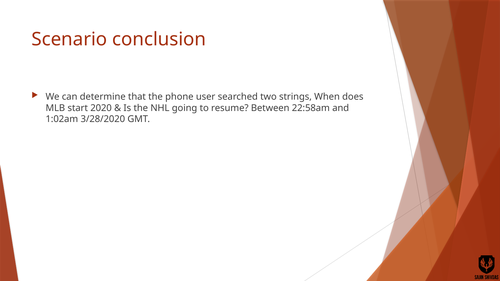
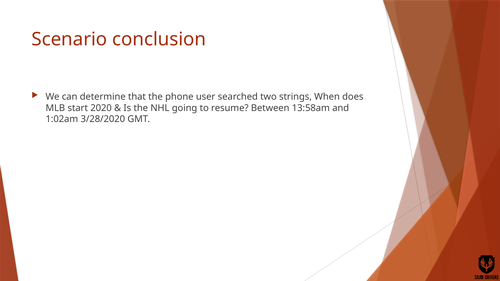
22:58am: 22:58am -> 13:58am (311, 108)
